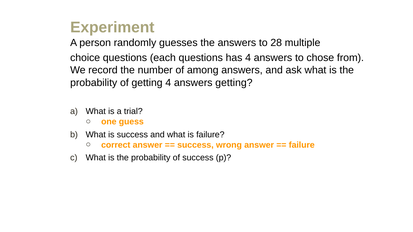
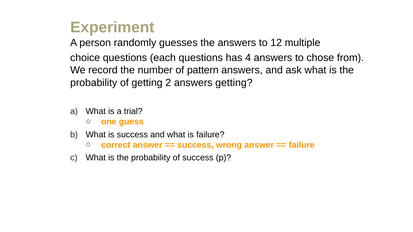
28: 28 -> 12 (276, 43)
among: among -> pattern (203, 70)
getting 4: 4 -> 2 (168, 83)
